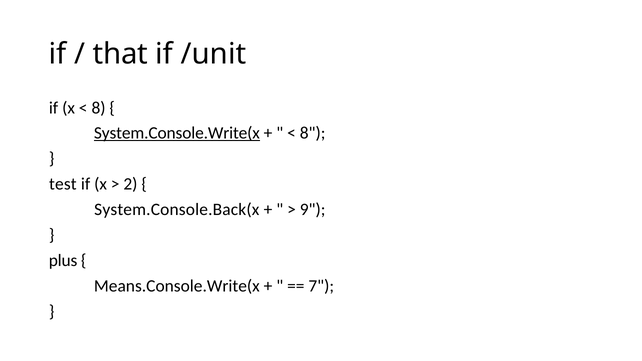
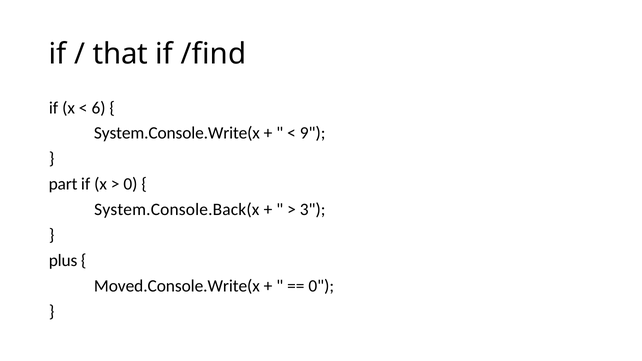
/unit: /unit -> /find (213, 54)
8: 8 -> 6 (99, 108)
System.Console.Write(x underline: present -> none (177, 133)
8: 8 -> 9 (313, 133)
test: test -> part (63, 184)
2: 2 -> 0 (130, 184)
9: 9 -> 3 (313, 210)
Means.Console.Write(x: Means.Console.Write(x -> Moved.Console.Write(x (177, 286)
7: 7 -> 0 (321, 286)
